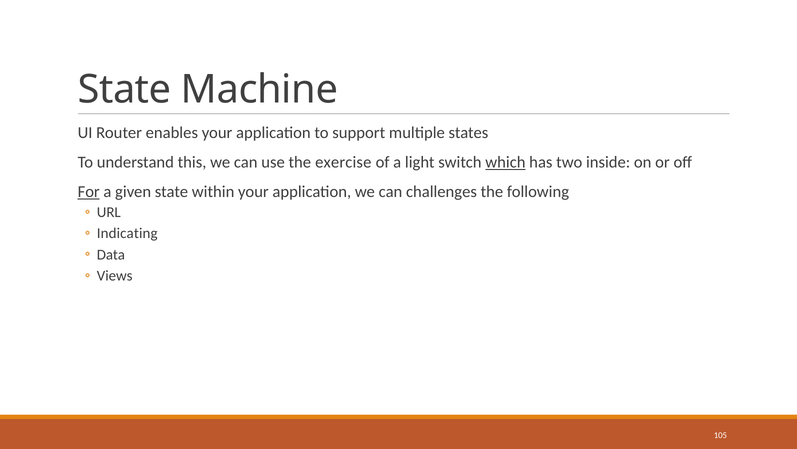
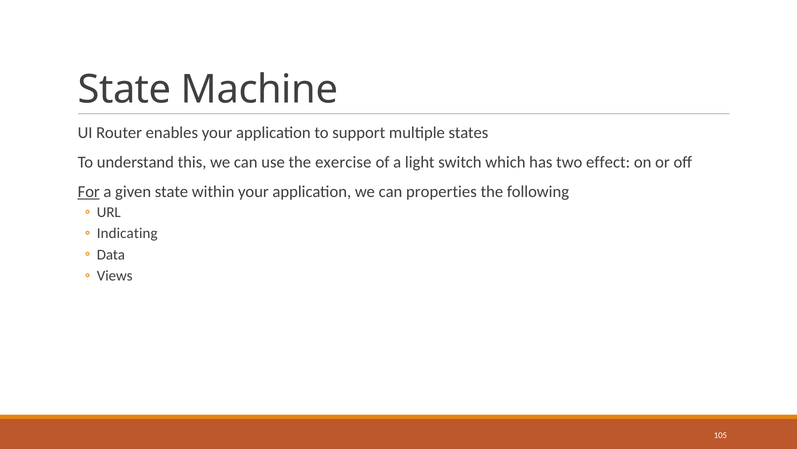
which underline: present -> none (505, 162)
inside: inside -> effect (608, 162)
challenges: challenges -> properties (441, 192)
